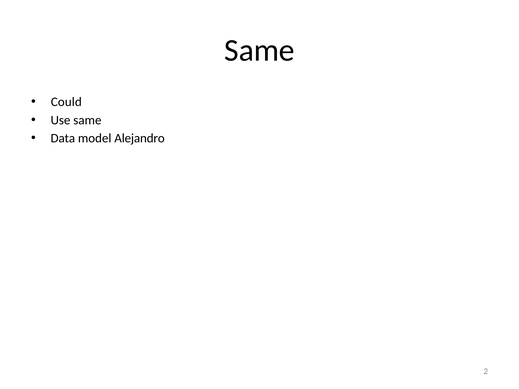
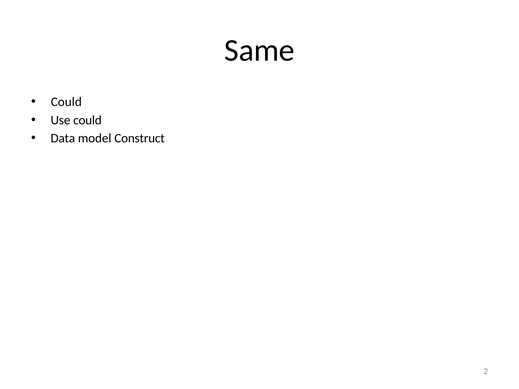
Use same: same -> could (87, 120)
Alejandro: Alejandro -> Construct (140, 138)
